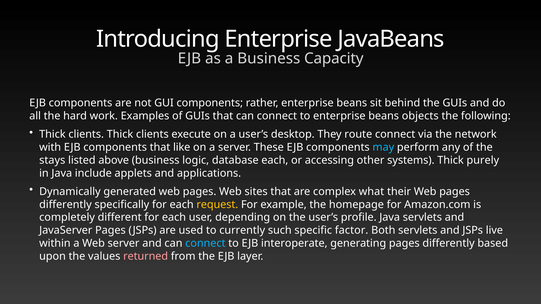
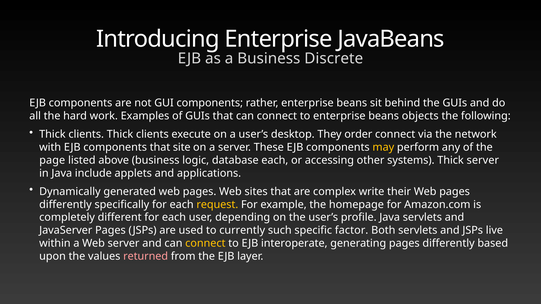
Capacity: Capacity -> Discrete (334, 59)
route: route -> order (358, 134)
like: like -> site (182, 147)
may colour: light blue -> yellow (383, 147)
stays: stays -> page (52, 160)
Thick purely: purely -> server (483, 160)
what: what -> write (372, 192)
connect colour: light blue -> yellow (205, 244)
